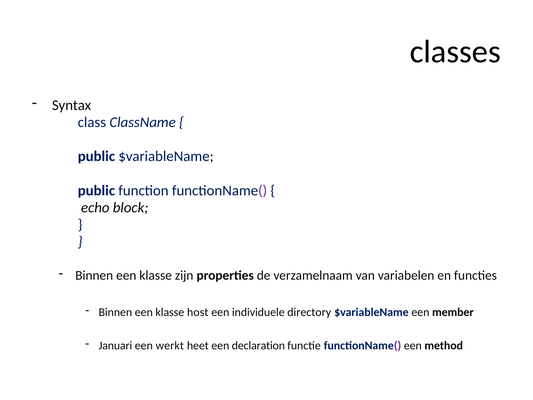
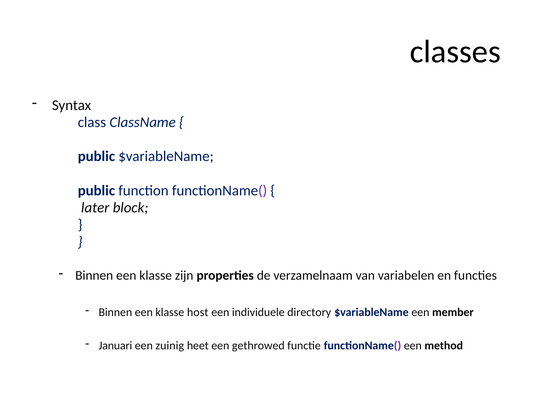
echo: echo -> later (95, 208)
werkt: werkt -> zuinig (170, 346)
declaration: declaration -> gethrowed (258, 346)
